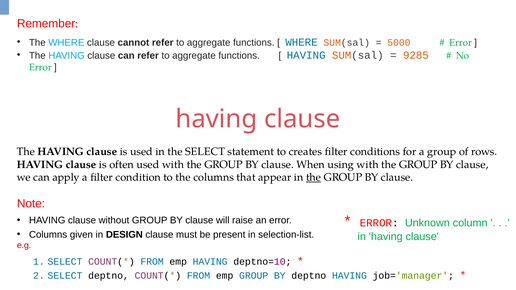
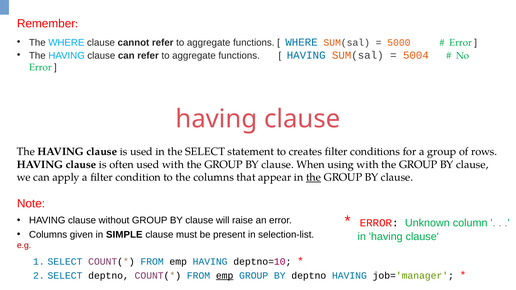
9285: 9285 -> 5004 (416, 55)
DESIGN: DESIGN -> SIMPLE (124, 235)
emp underline: none -> present (225, 276)
